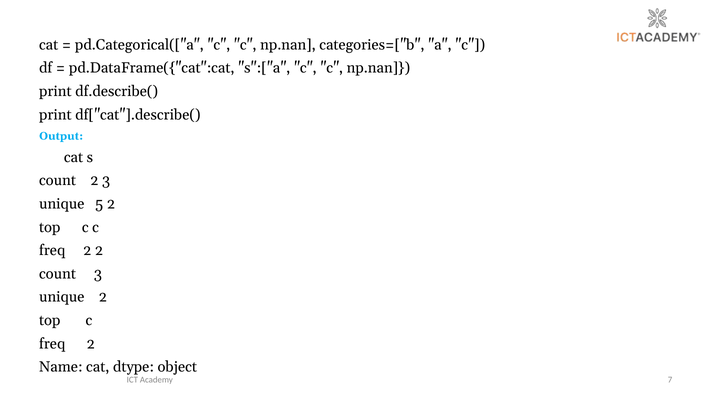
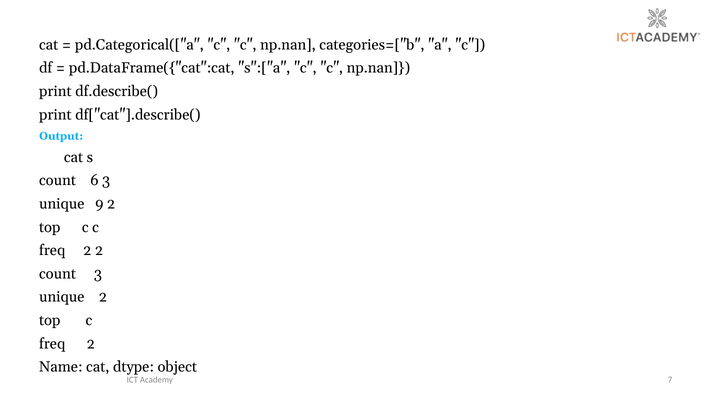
count 2: 2 -> 6 (94, 181)
5: 5 -> 9 (99, 204)
